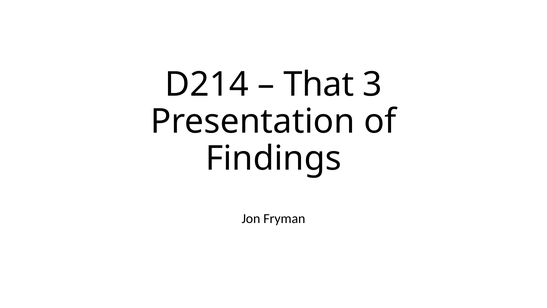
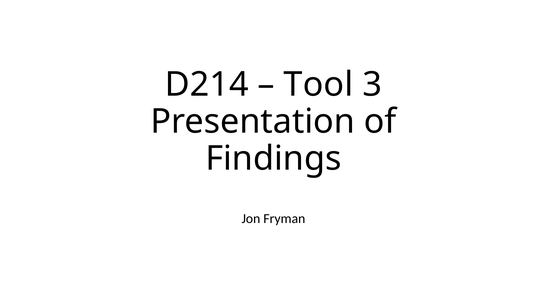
That: That -> Tool (318, 84)
